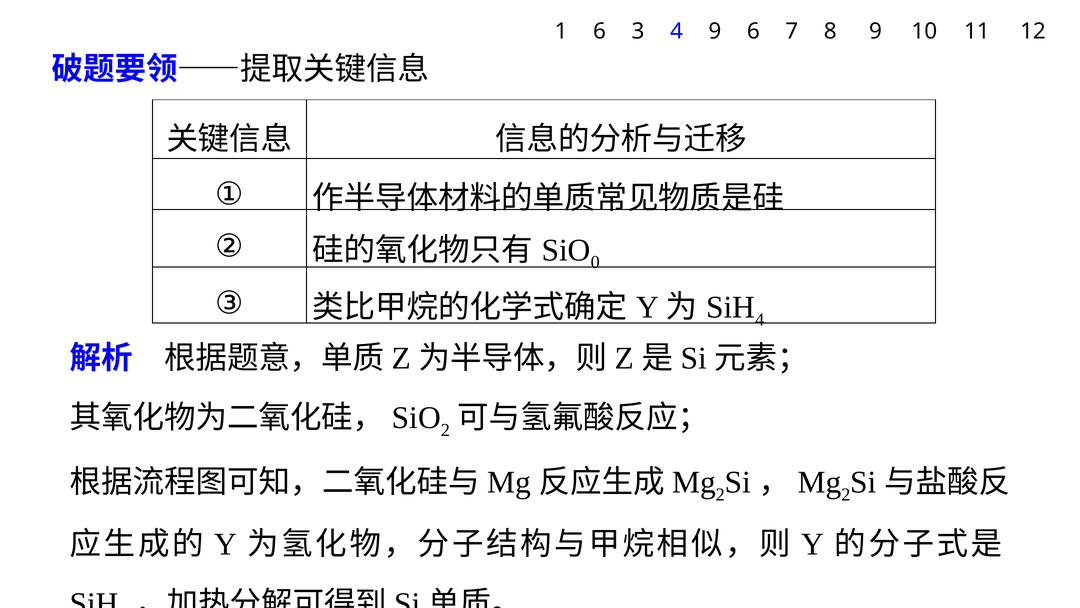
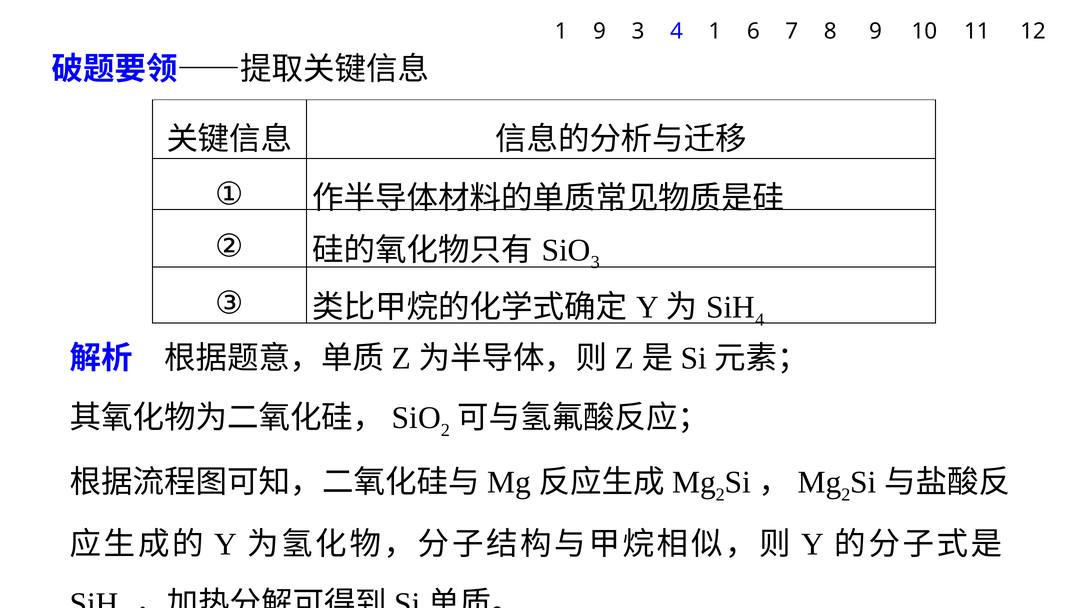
1 6: 6 -> 9 (600, 31)
3 4 9: 9 -> 1 (715, 31)
0: 0 -> 3 (595, 262)
